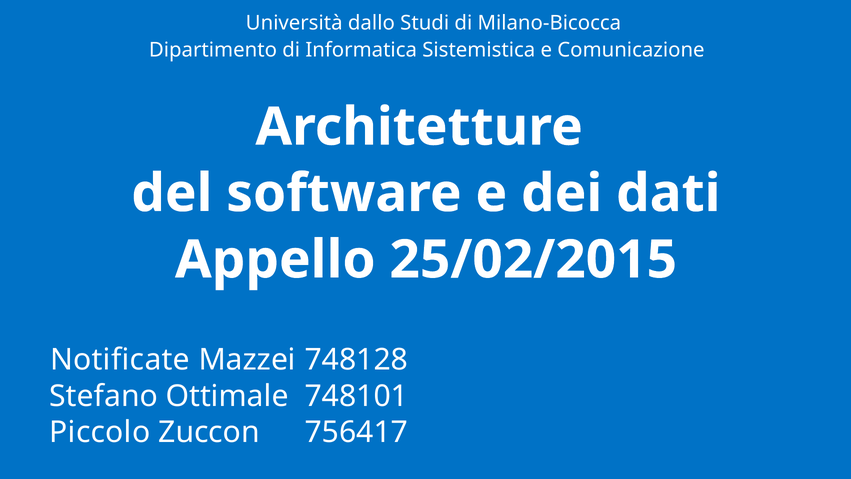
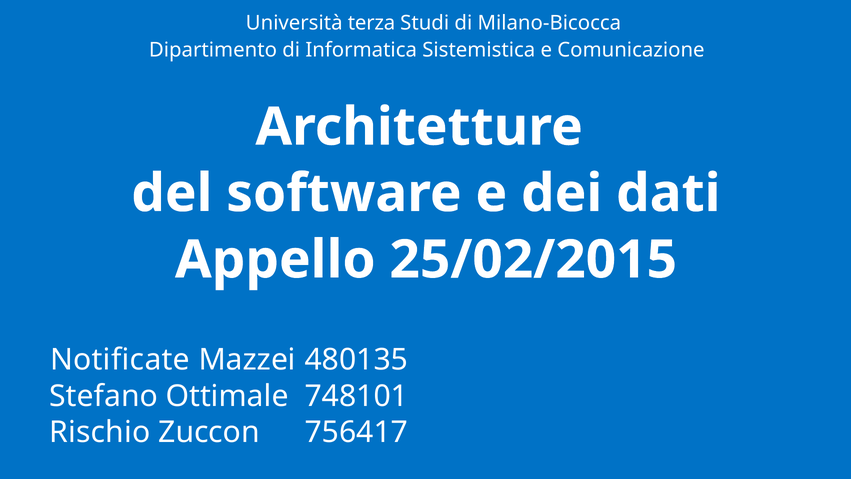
dallo: dallo -> terza (372, 23)
748128: 748128 -> 480135 (356, 360)
Piccolo: Piccolo -> Rischio (100, 432)
